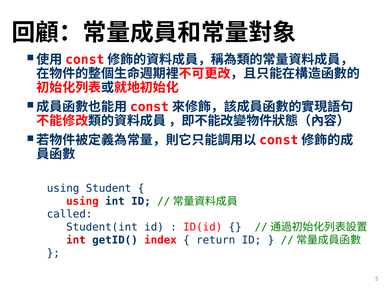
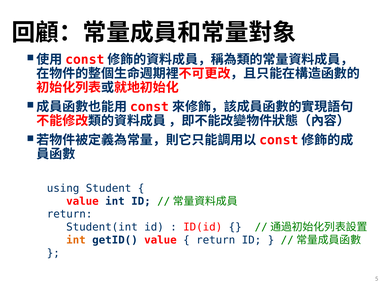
using: using -> value (82, 201)
called: called -> return (70, 214)
int colour: red -> orange (76, 240)
getID( index: index -> value (160, 240)
